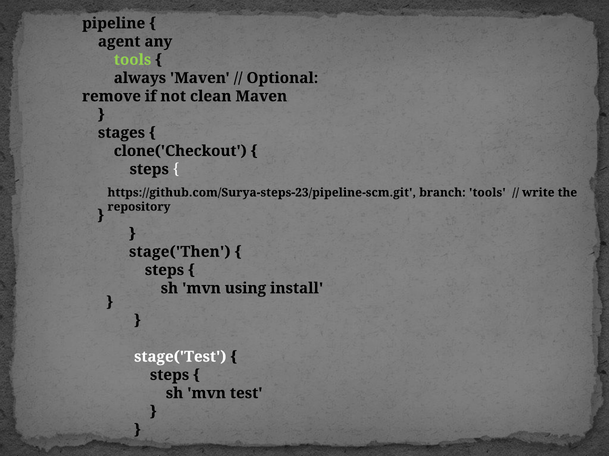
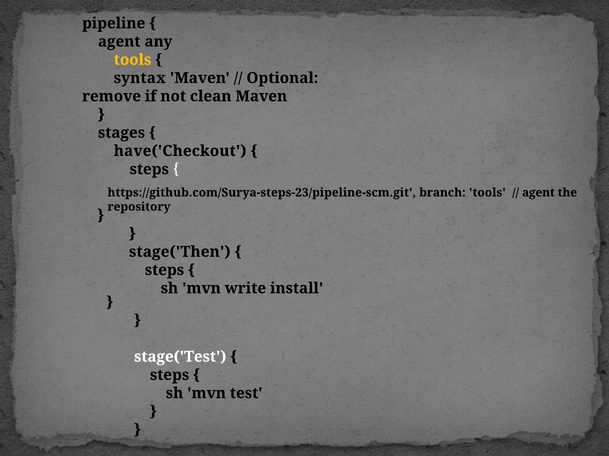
tools colour: light green -> yellow (133, 60)
always: always -> syntax (140, 78)
clone('Checkout: clone('Checkout -> have('Checkout (180, 151)
write: write -> agent (538, 193)
using: using -> write (245, 289)
